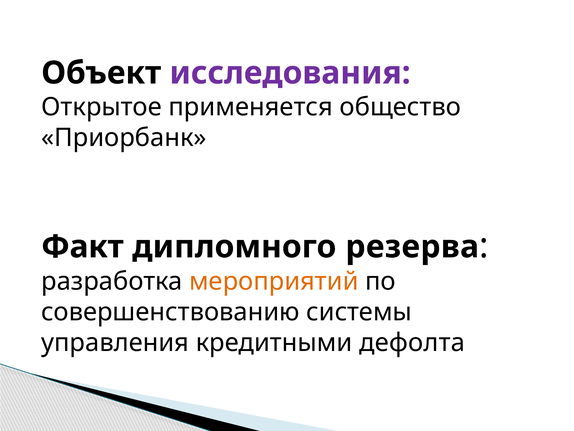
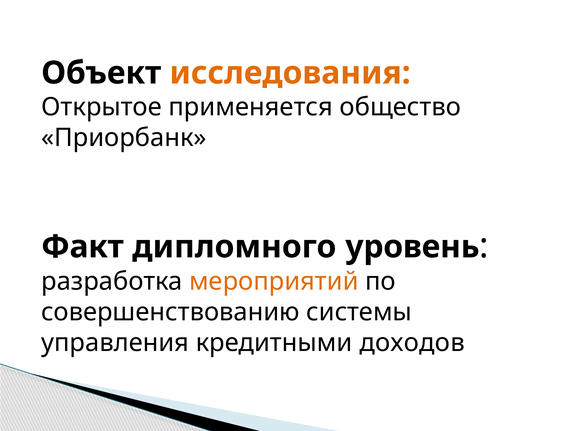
исследования colour: purple -> orange (290, 73)
резерва: резерва -> уровень (412, 247)
дефолта: дефолта -> доходов (412, 342)
